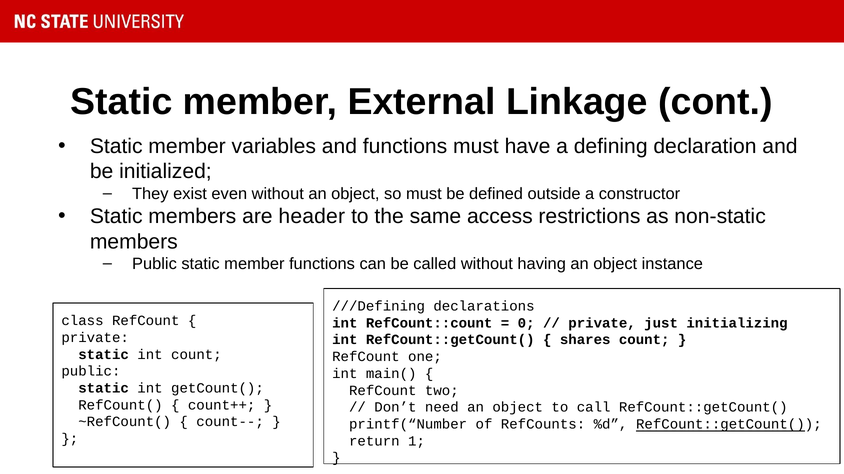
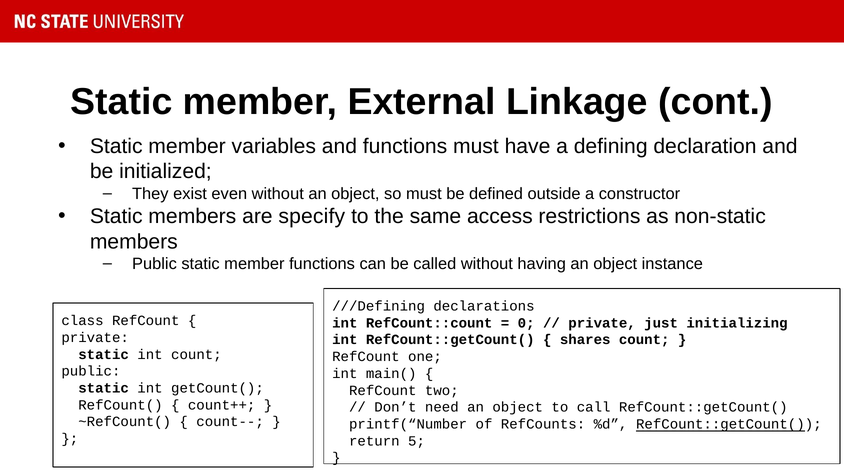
header: header -> specify (312, 217)
1: 1 -> 5 (417, 442)
